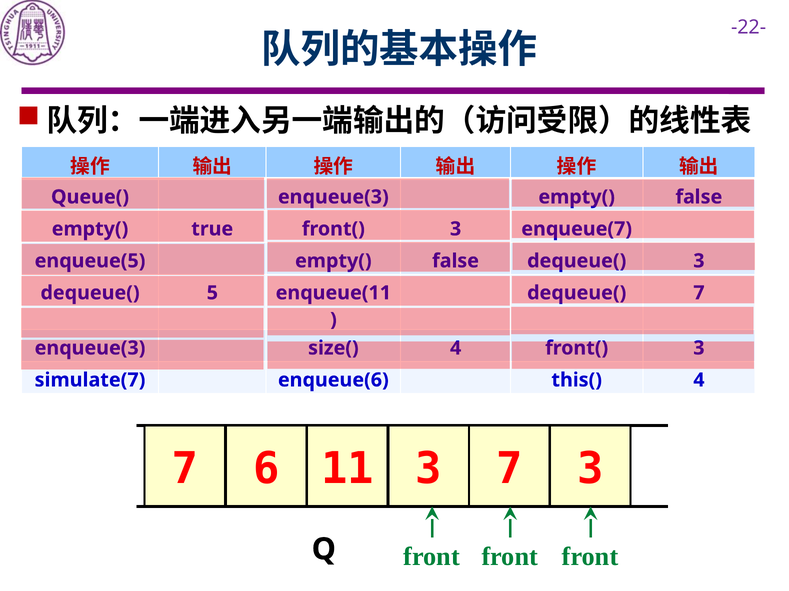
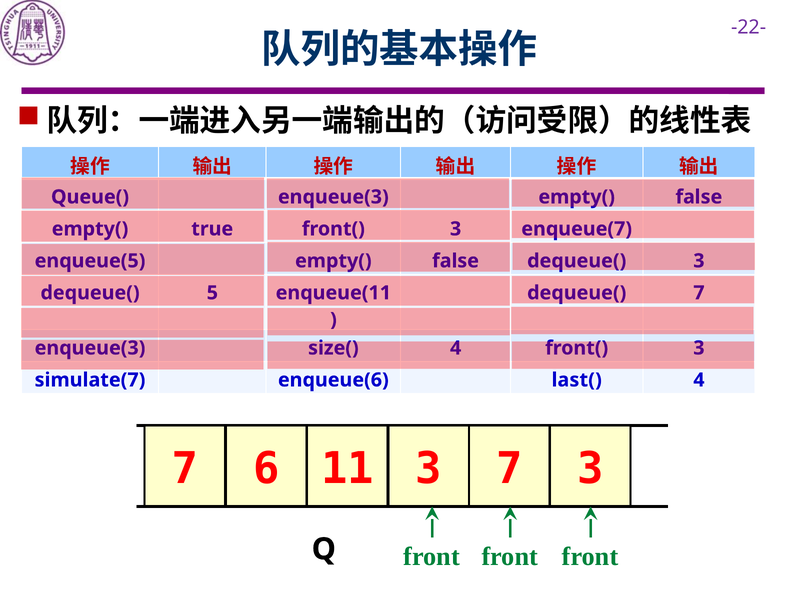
this(: this( -> last( (577, 380)
